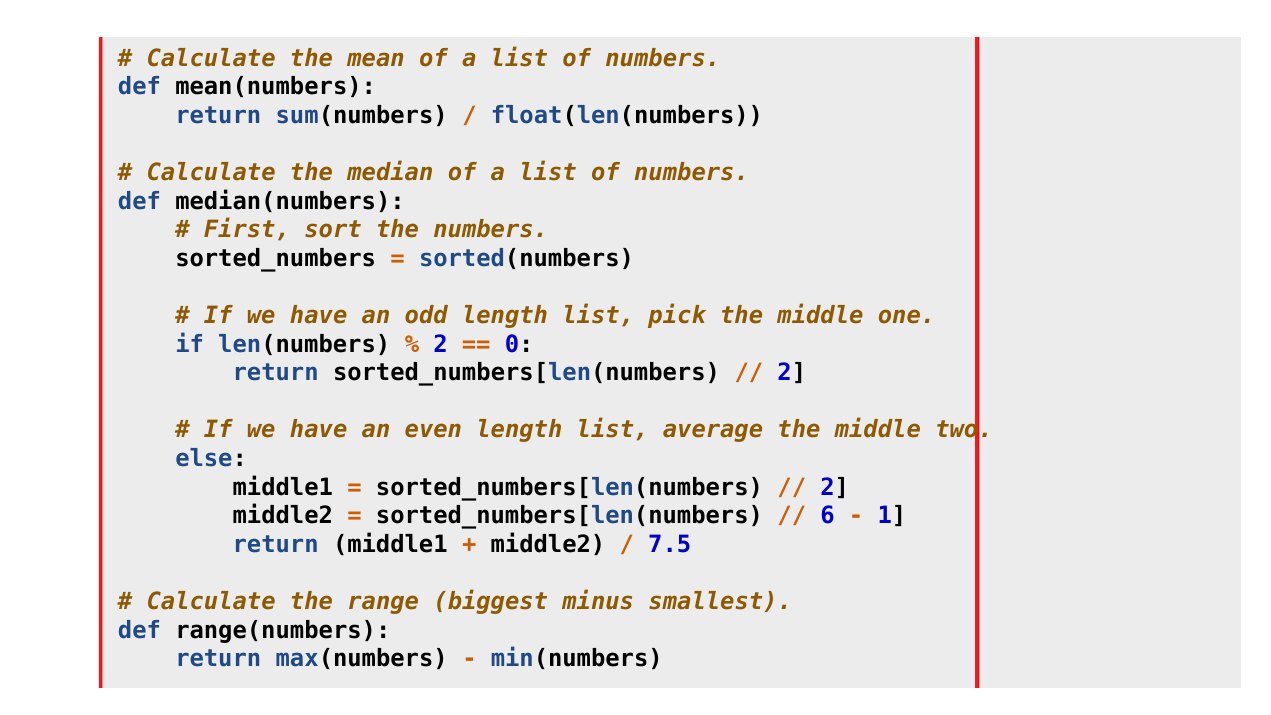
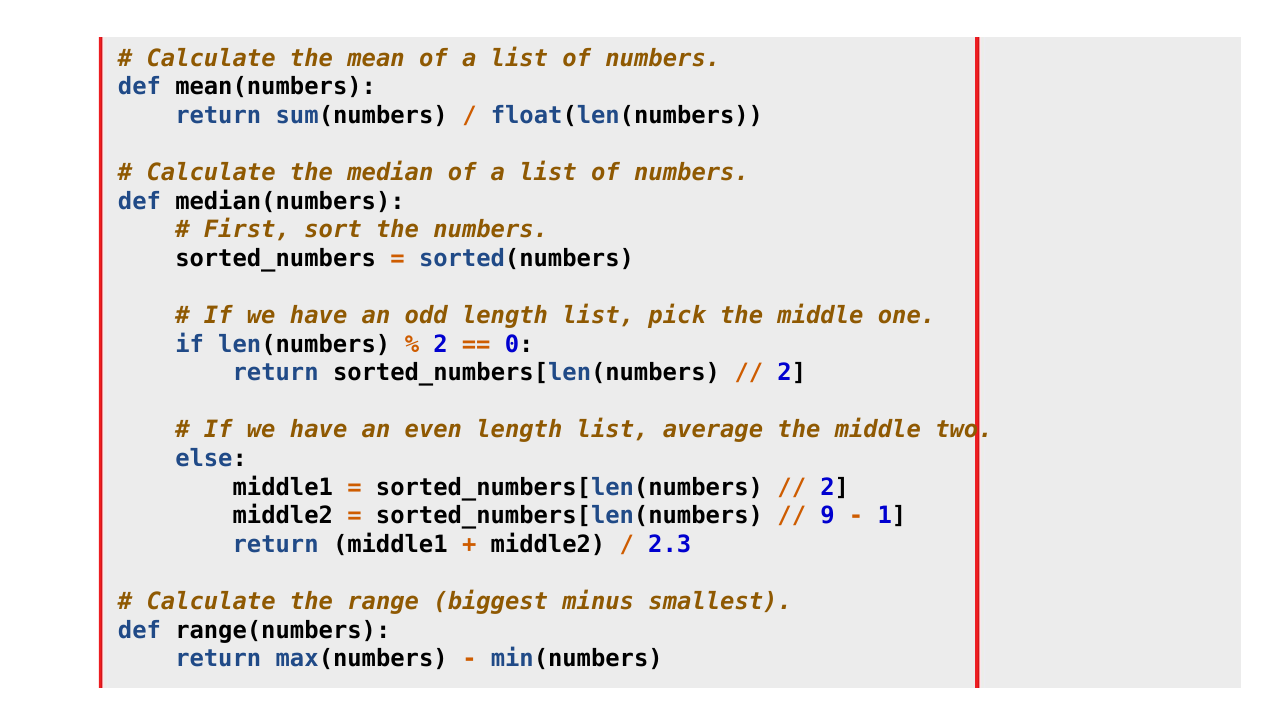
6: 6 -> 9 (828, 516)
7.5: 7.5 -> 2.3 (670, 544)
